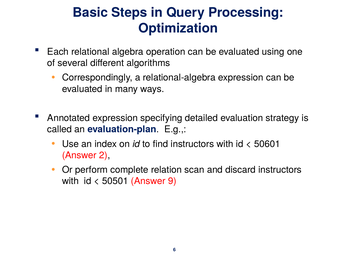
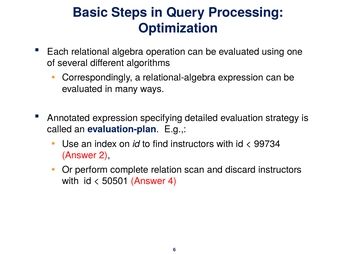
50601: 50601 -> 99734 (267, 144)
9: 9 -> 4 (172, 181)
